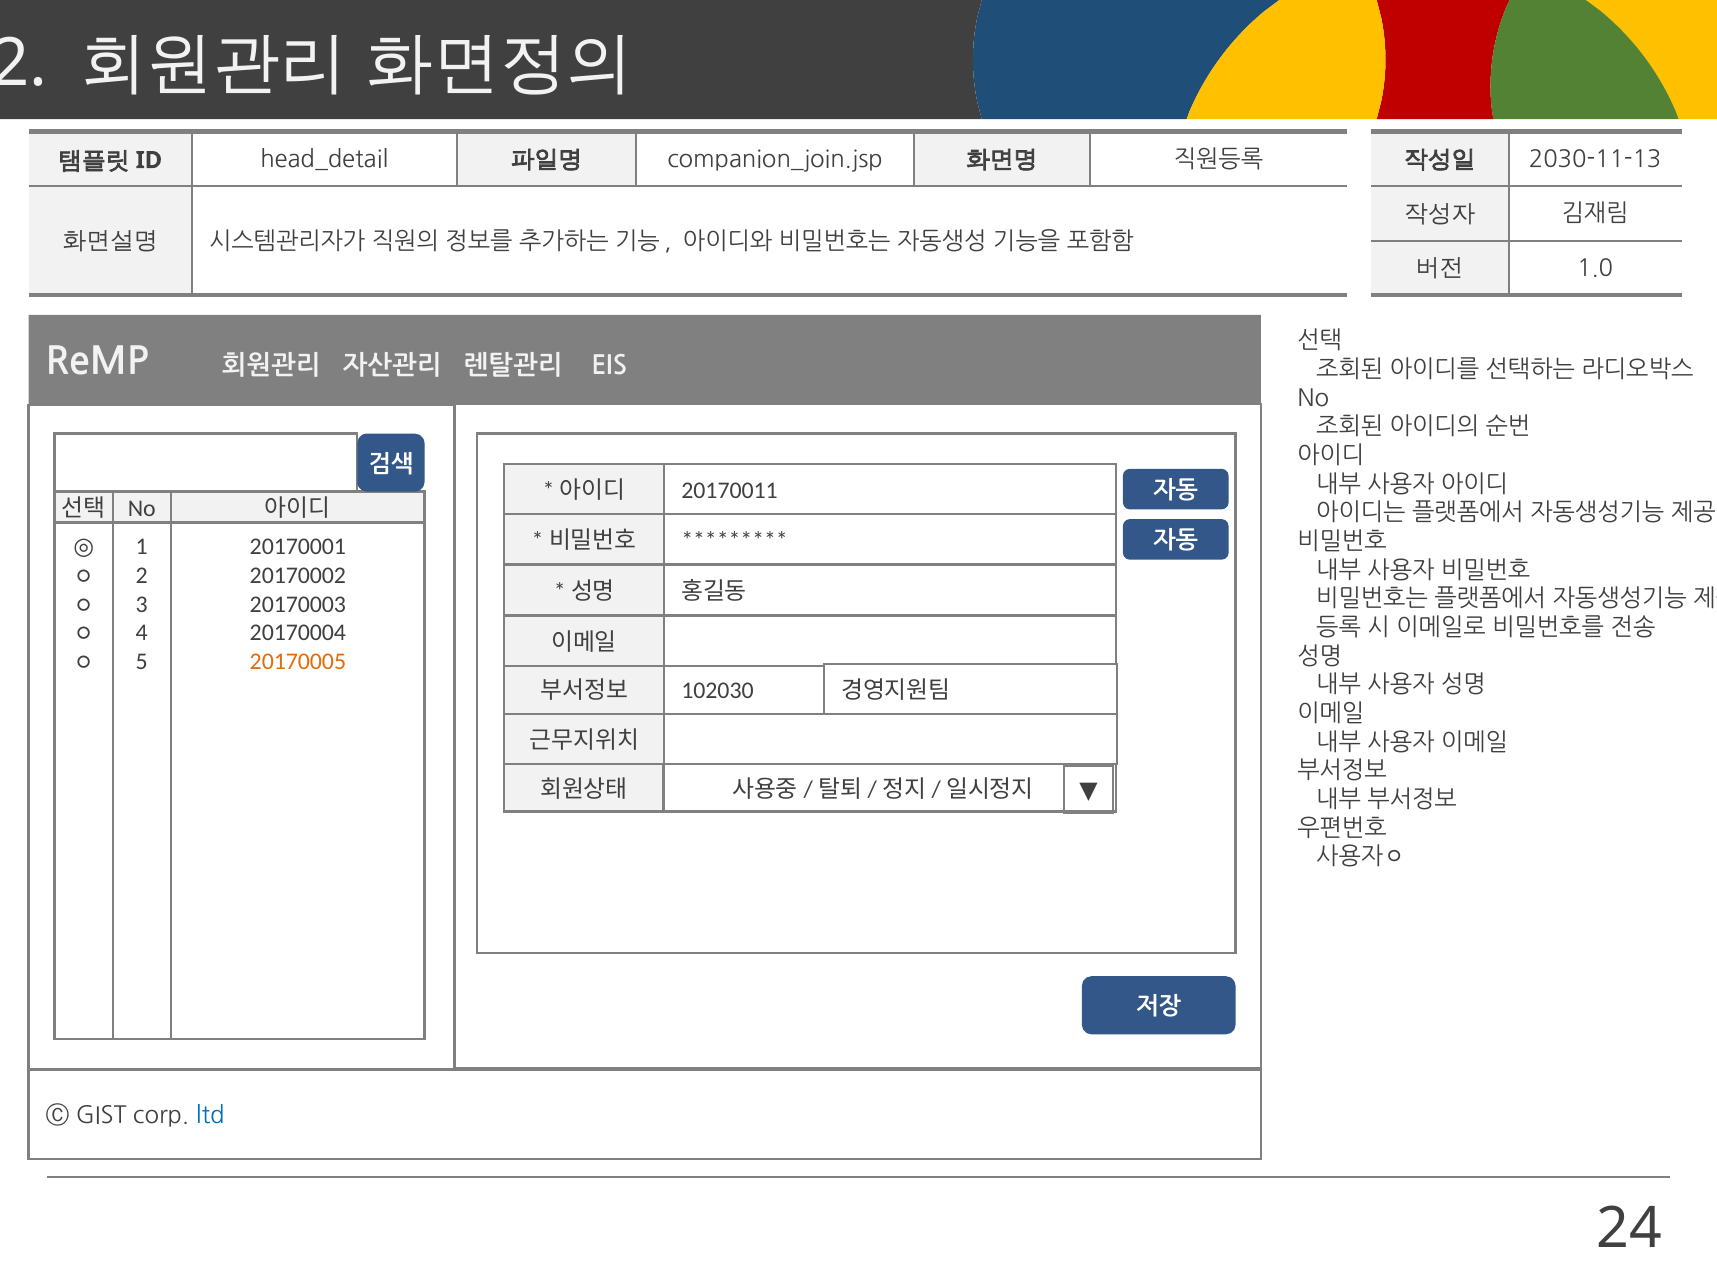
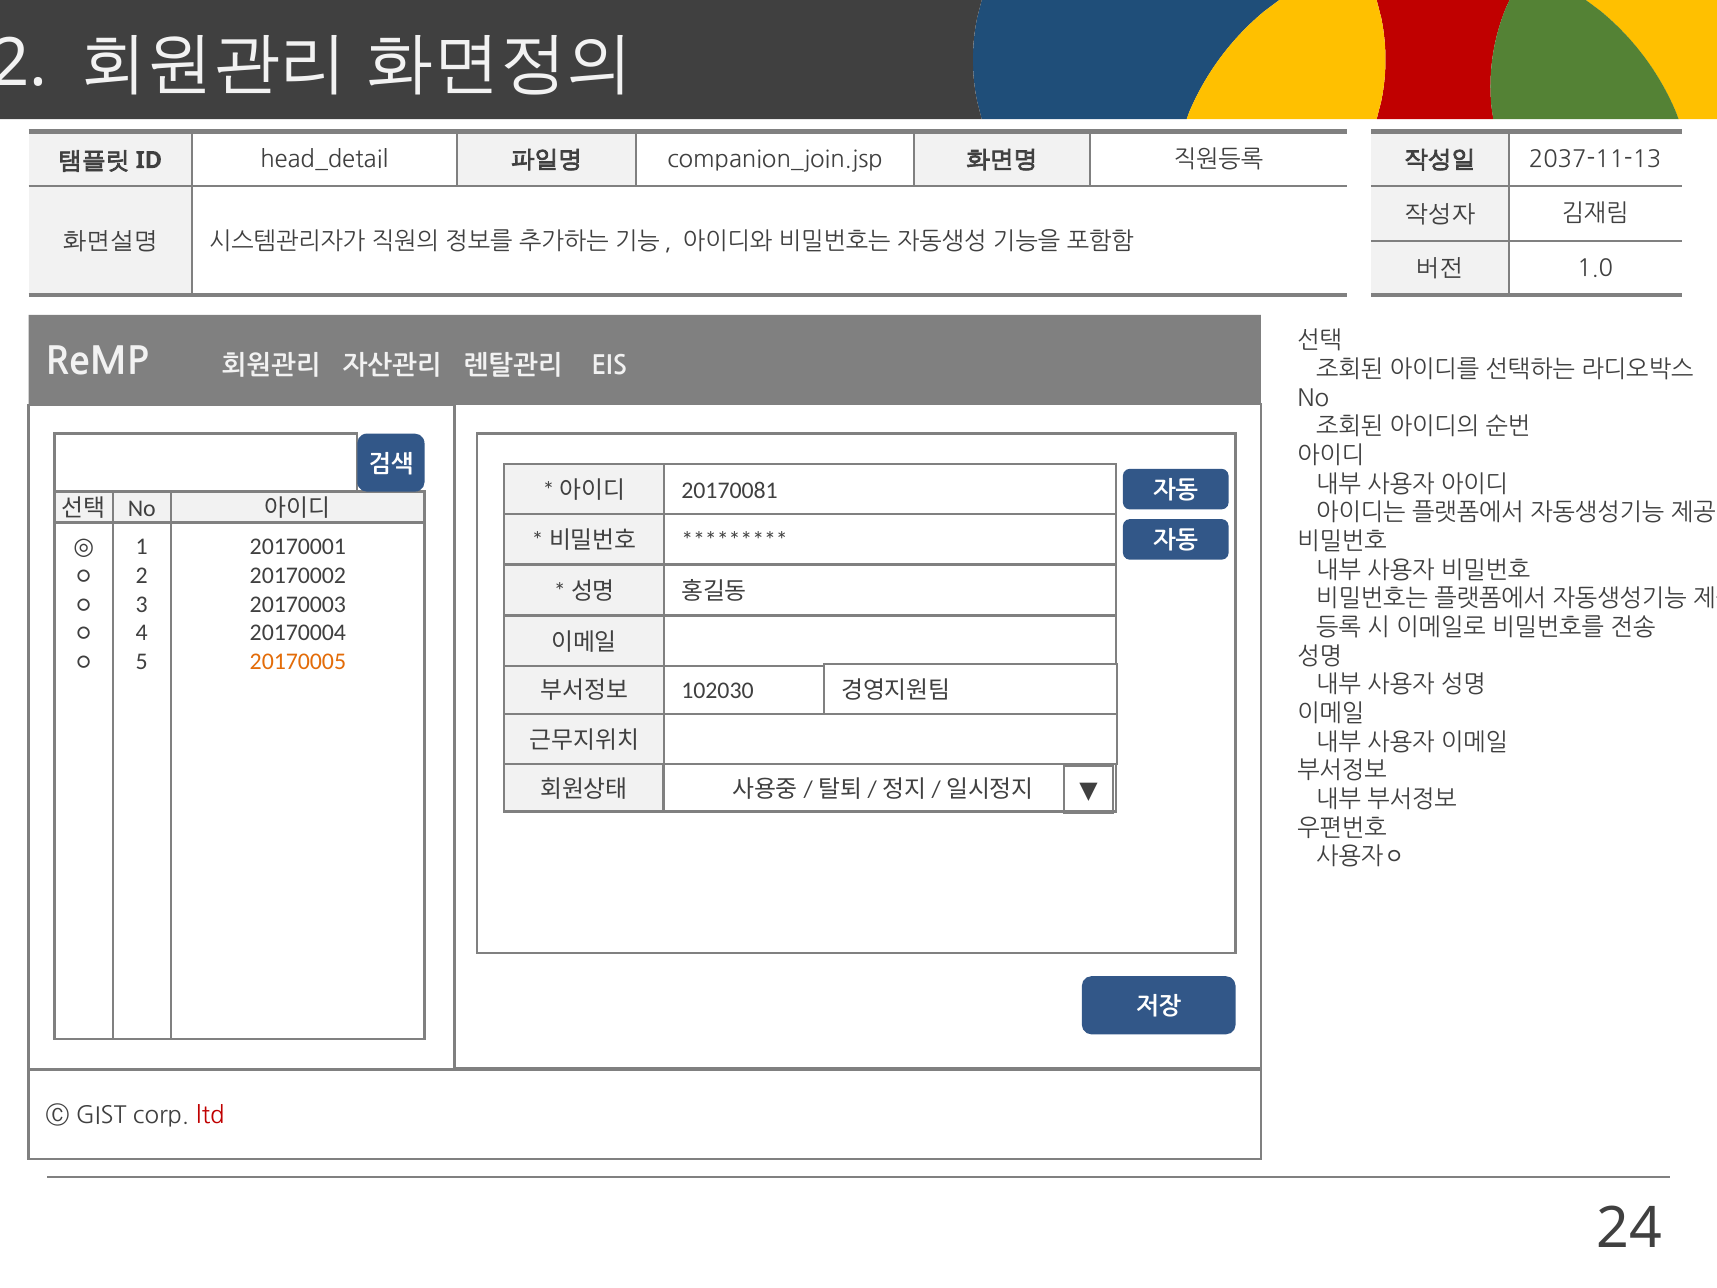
2030-11-13: 2030-11-13 -> 2037-11-13 (1595, 159)
20170011: 20170011 -> 20170081 (730, 491)
ltd colour: blue -> red (210, 1116)
